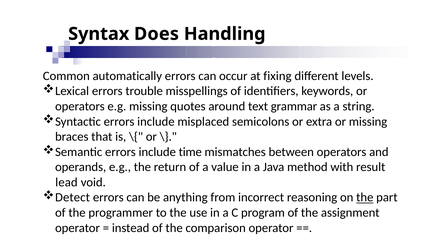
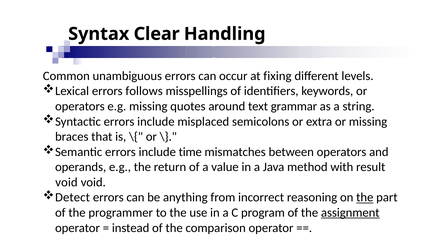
Does: Does -> Clear (157, 34)
automatically: automatically -> unambiguous (127, 76)
trouble: trouble -> follows (144, 91)
lead: lead -> void (66, 182)
assignment underline: none -> present (350, 213)
